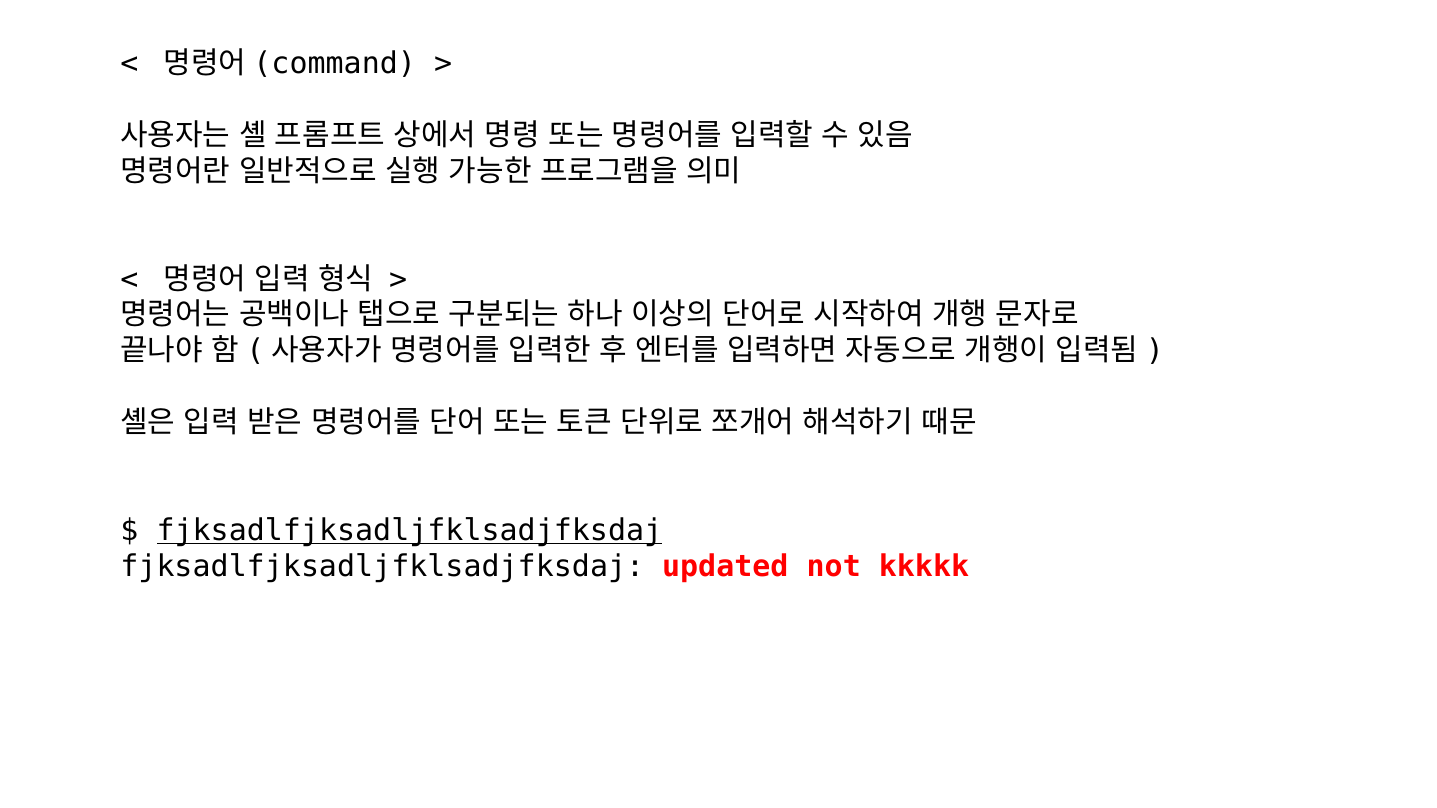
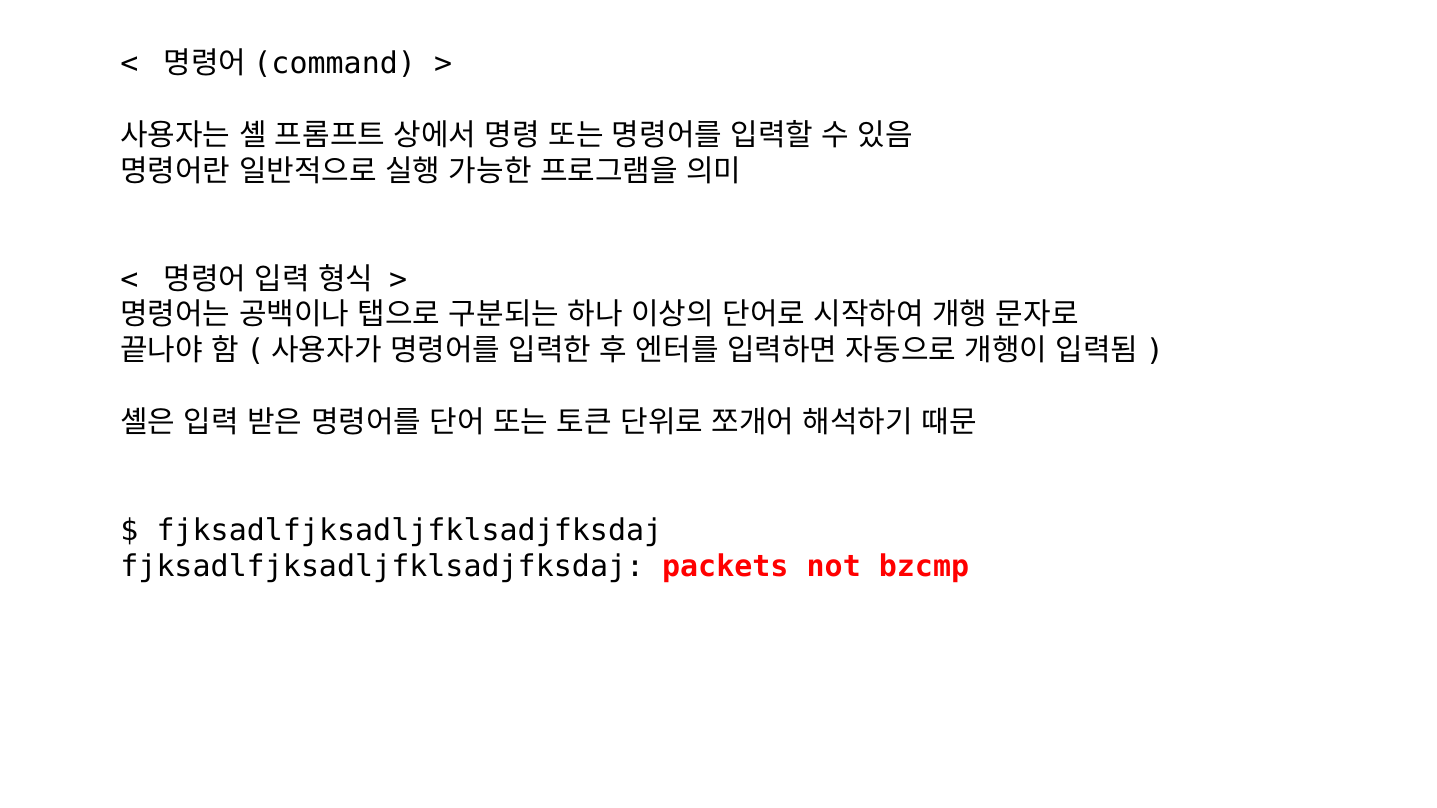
fjksadlfjksadljfklsadjfksdaj underline: present -> none (409, 531)
updated: updated -> packets (725, 567)
kkkkk: kkkkk -> bzcmp (924, 567)
